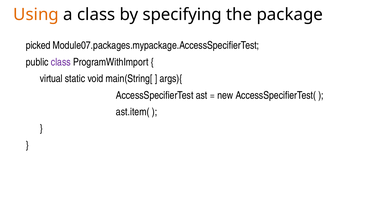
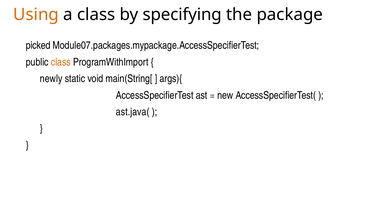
class colour: purple -> orange (61, 62)
virtual: virtual -> newly (51, 79)
ast.item(: ast.item( -> ast.java( (133, 112)
